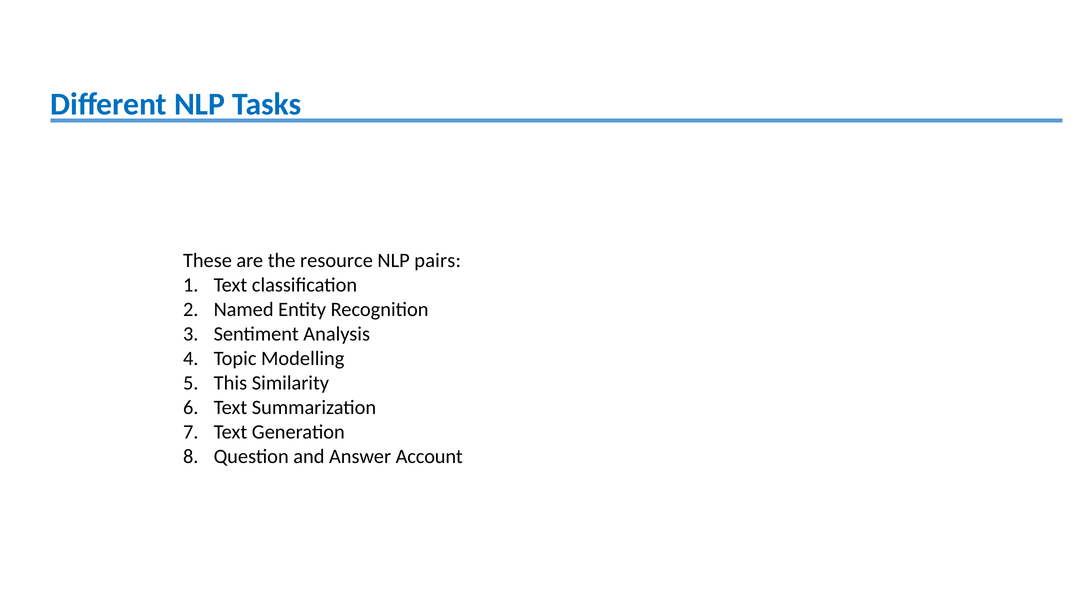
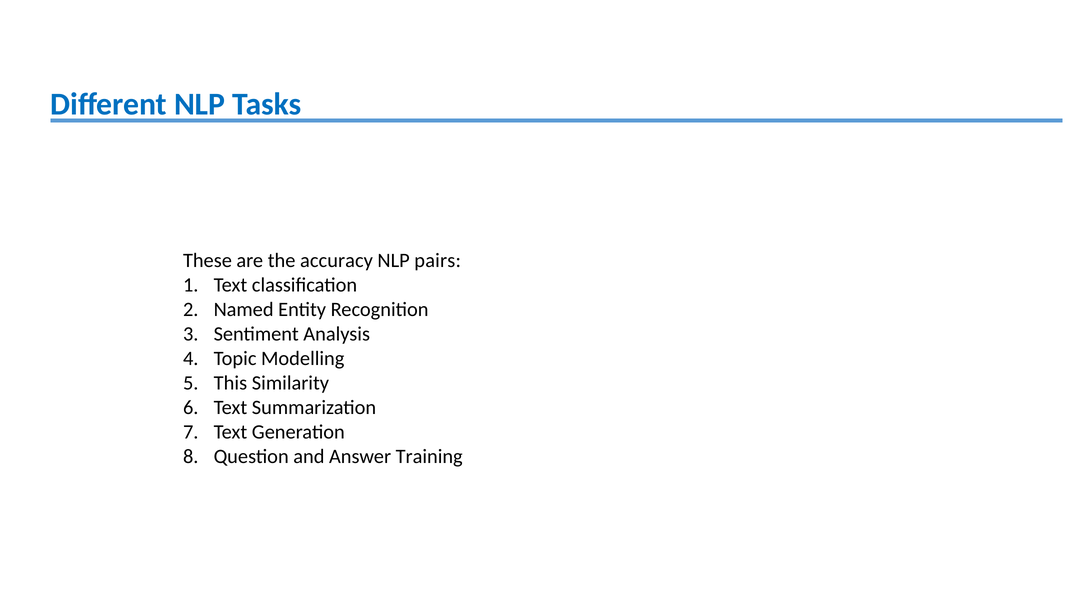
resource: resource -> accuracy (336, 261)
Account: Account -> Training (429, 456)
